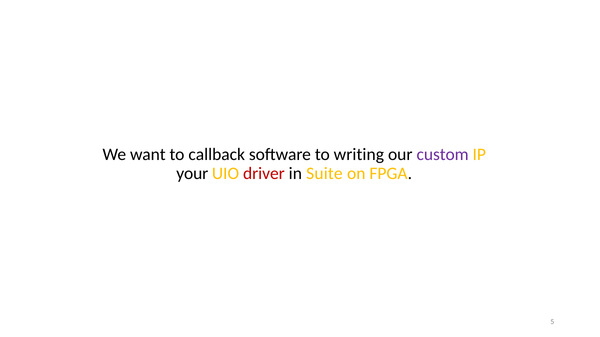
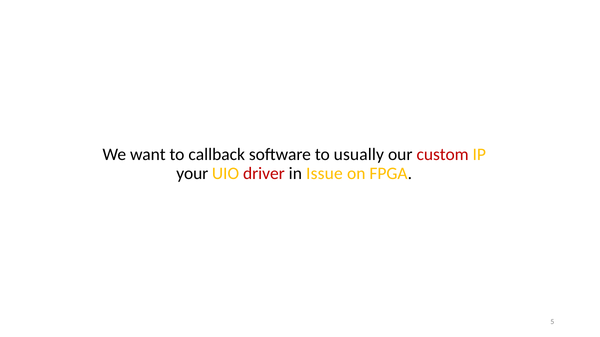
writing: writing -> usually (359, 155)
custom colour: purple -> red (443, 155)
Suite: Suite -> Issue (324, 173)
